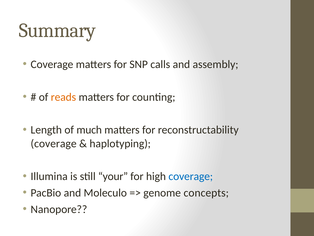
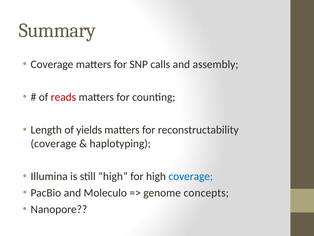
reads colour: orange -> red (63, 97)
much: much -> yields (89, 130)
still your: your -> high (113, 176)
